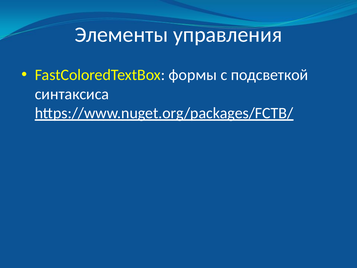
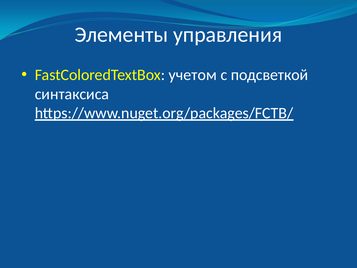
формы: формы -> учетом (193, 75)
